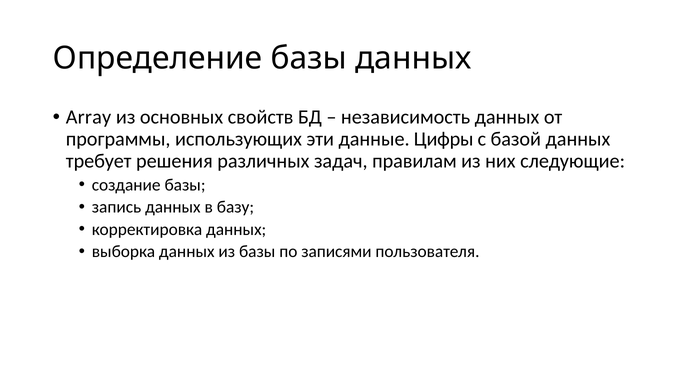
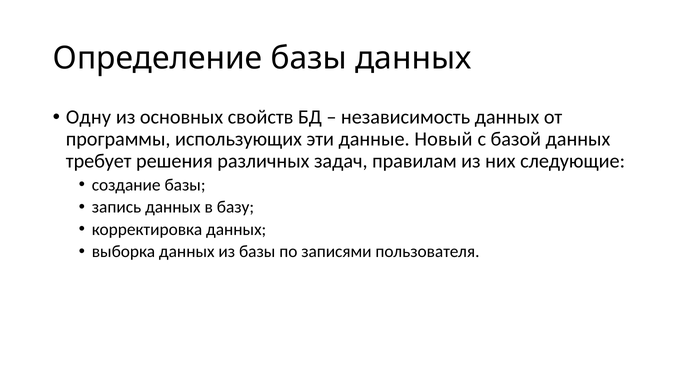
Array: Array -> Одну (89, 117)
Цифры: Цифры -> Новый (443, 139)
